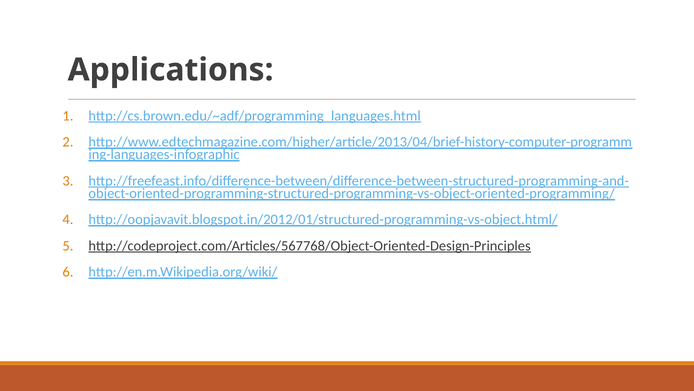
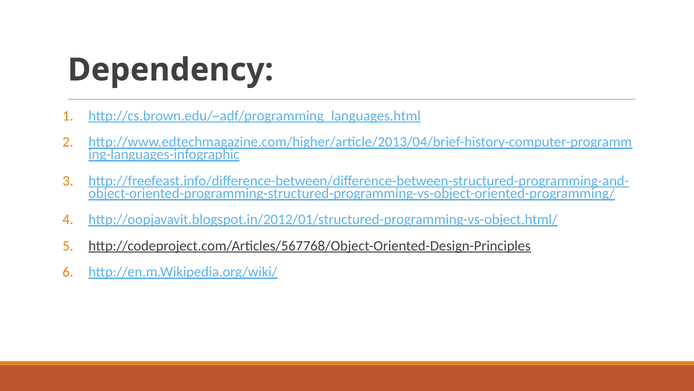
Applications: Applications -> Dependency (171, 70)
